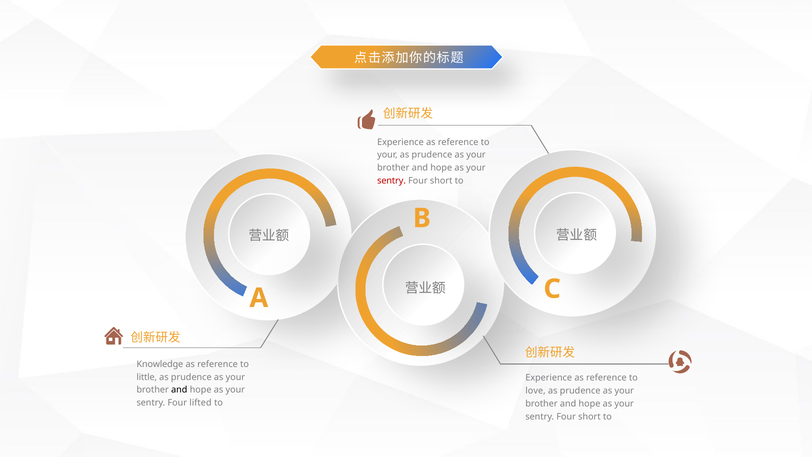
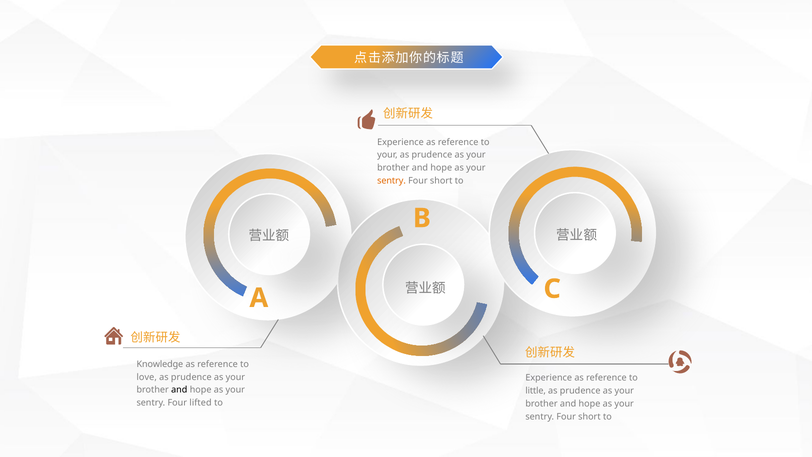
sentry colour: red -> orange (391, 181)
little: little -> love (147, 377)
love: love -> little (536, 391)
